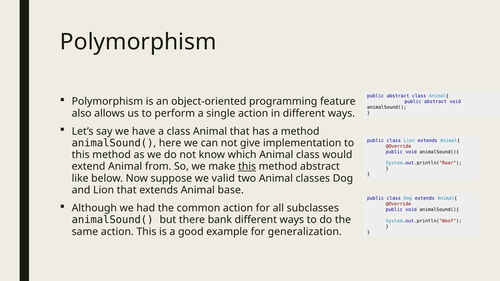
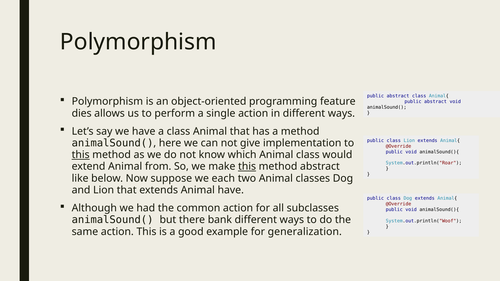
also: also -> dies (82, 113)
this underline: none -> present (81, 155)
valid: valid -> each (223, 178)
Animal base: base -> have (231, 190)
